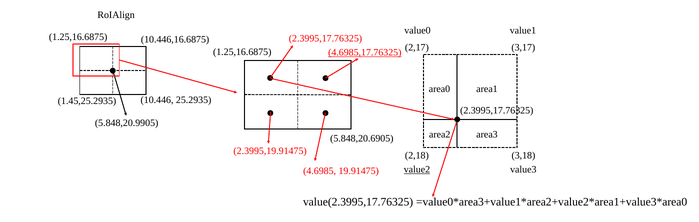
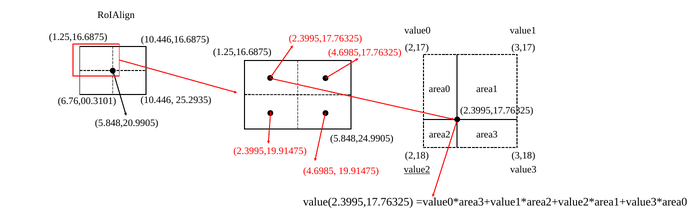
4.6985,17.76325 underline: present -> none (365, 52)
1.45,25.2935: 1.45,25.2935 -> 6.76,00.3101 (87, 101)
5.848,20.6905: 5.848,20.6905 -> 5.848,24.9905 (362, 139)
